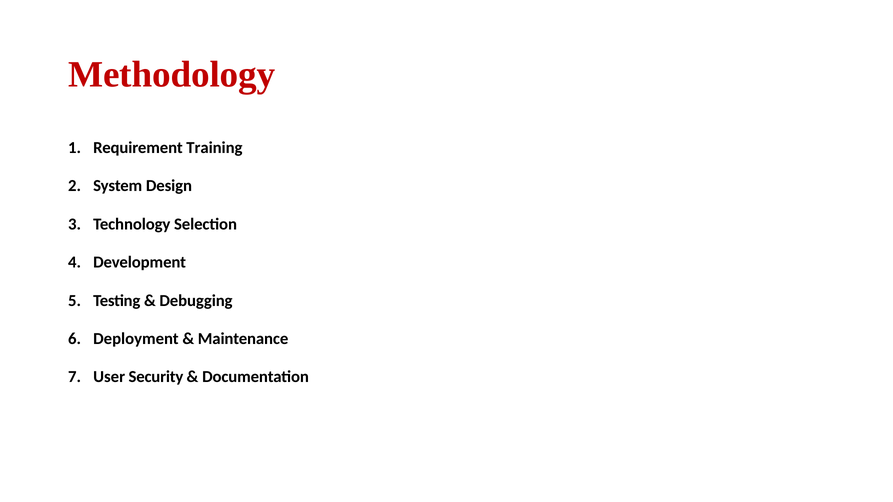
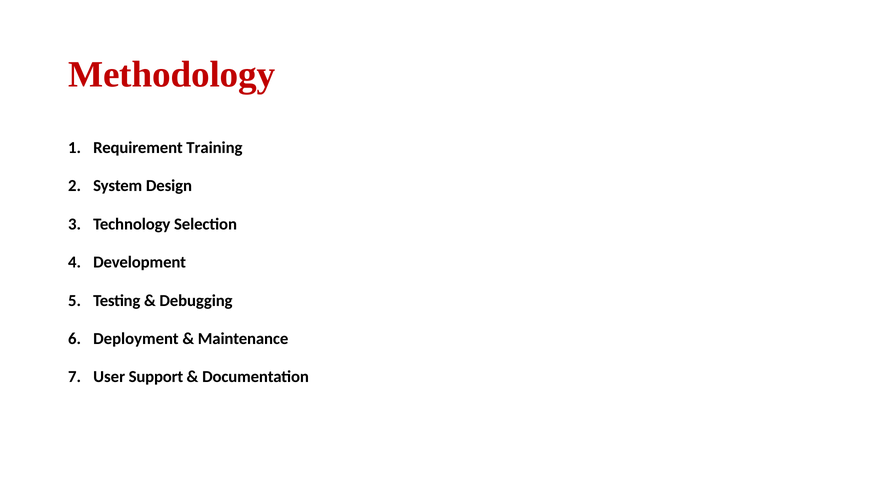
Security: Security -> Support (156, 377)
